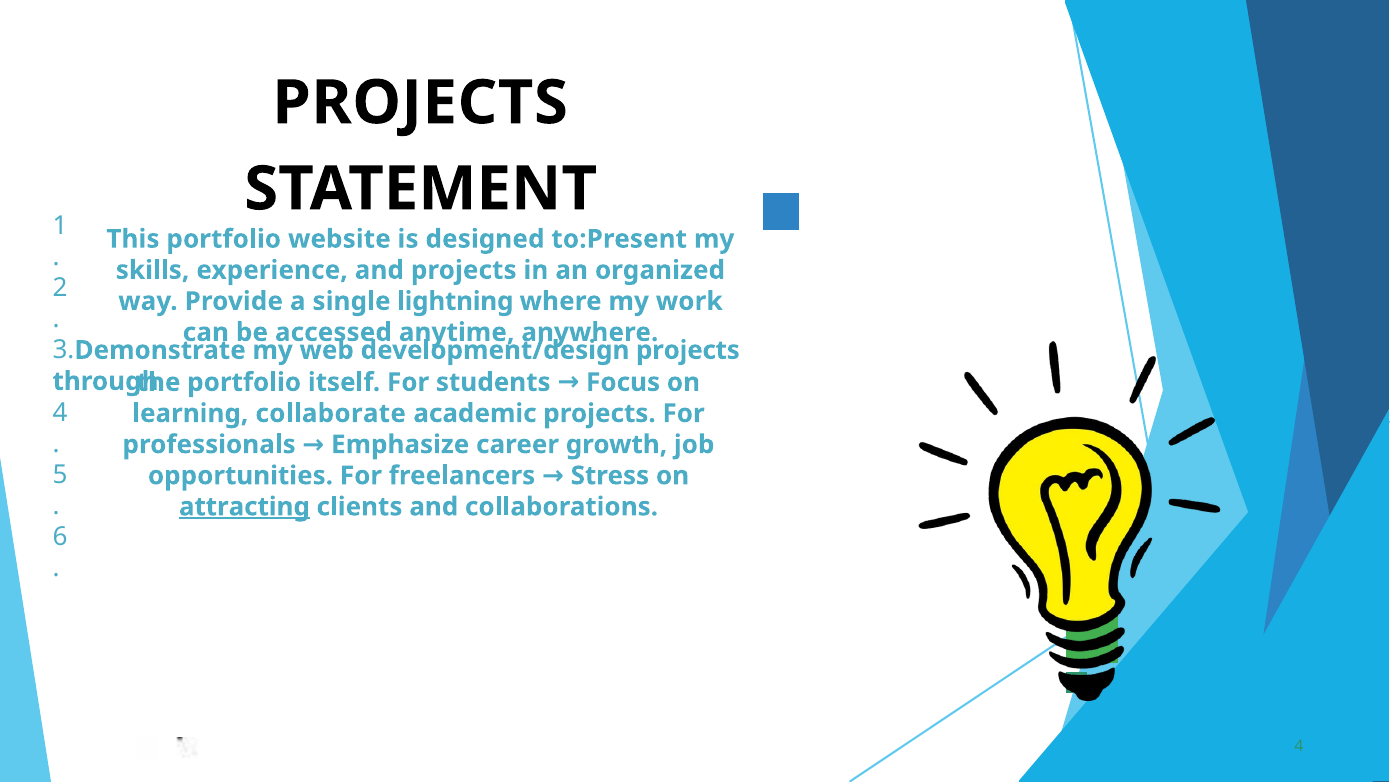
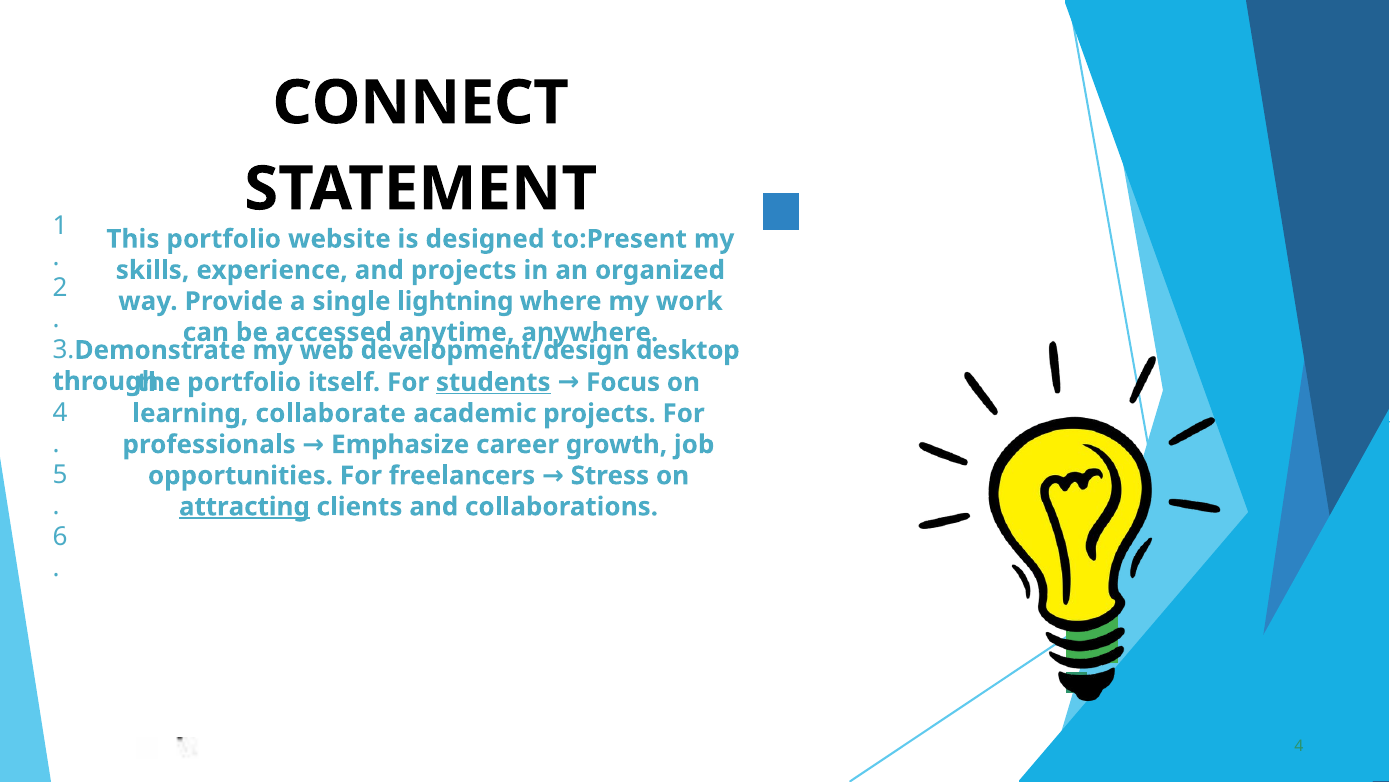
PROJECTS: PROJECTS -> CONNECT (421, 103)
development/design projects: projects -> desktop (688, 350)
students underline: none -> present (493, 382)
